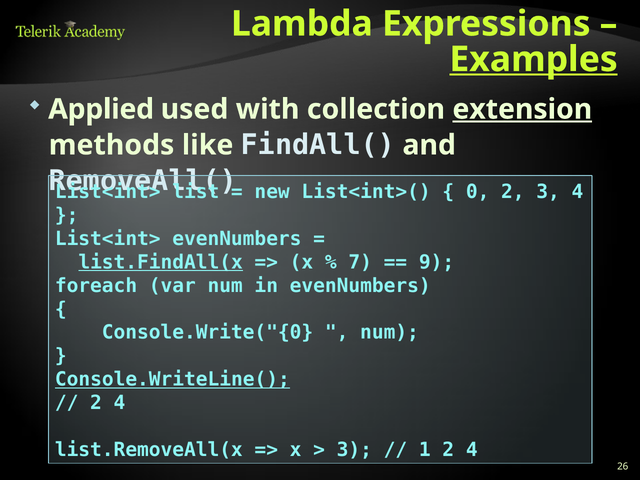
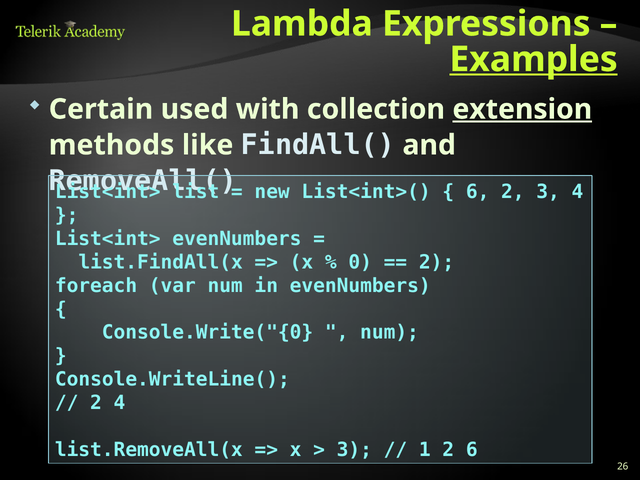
Applied: Applied -> Certain (101, 109)
0: 0 -> 6 (478, 192)
list.FindAll(x underline: present -> none (161, 262)
7: 7 -> 0 (360, 262)
9: 9 -> 2 (437, 262)
Console.WriteLine( underline: present -> none (172, 379)
1 2 4: 4 -> 6 (472, 450)
